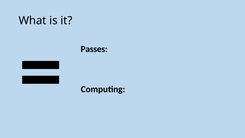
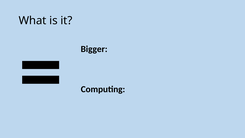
Passes: Passes -> Bigger (94, 49)
